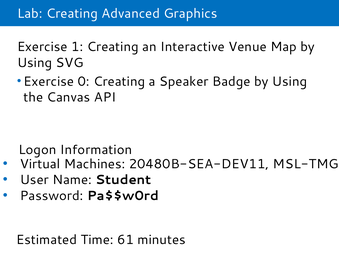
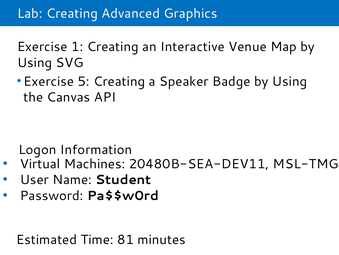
0: 0 -> 5 (84, 81)
61: 61 -> 81 (126, 239)
